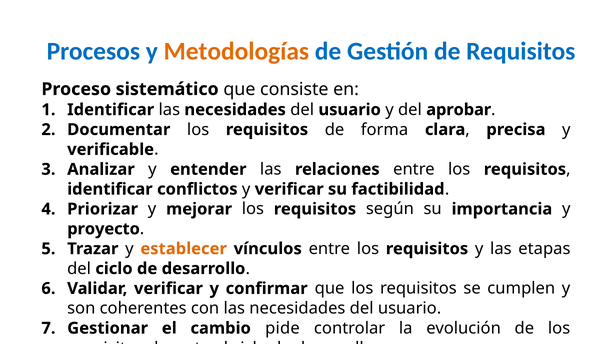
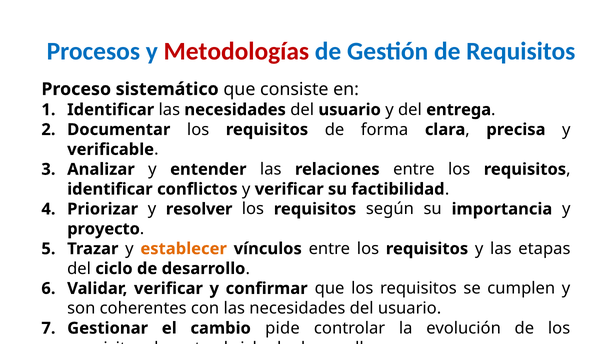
Metodologías colour: orange -> red (236, 51)
aprobar: aprobar -> entrega (459, 110)
mejorar: mejorar -> resolver (199, 209)
